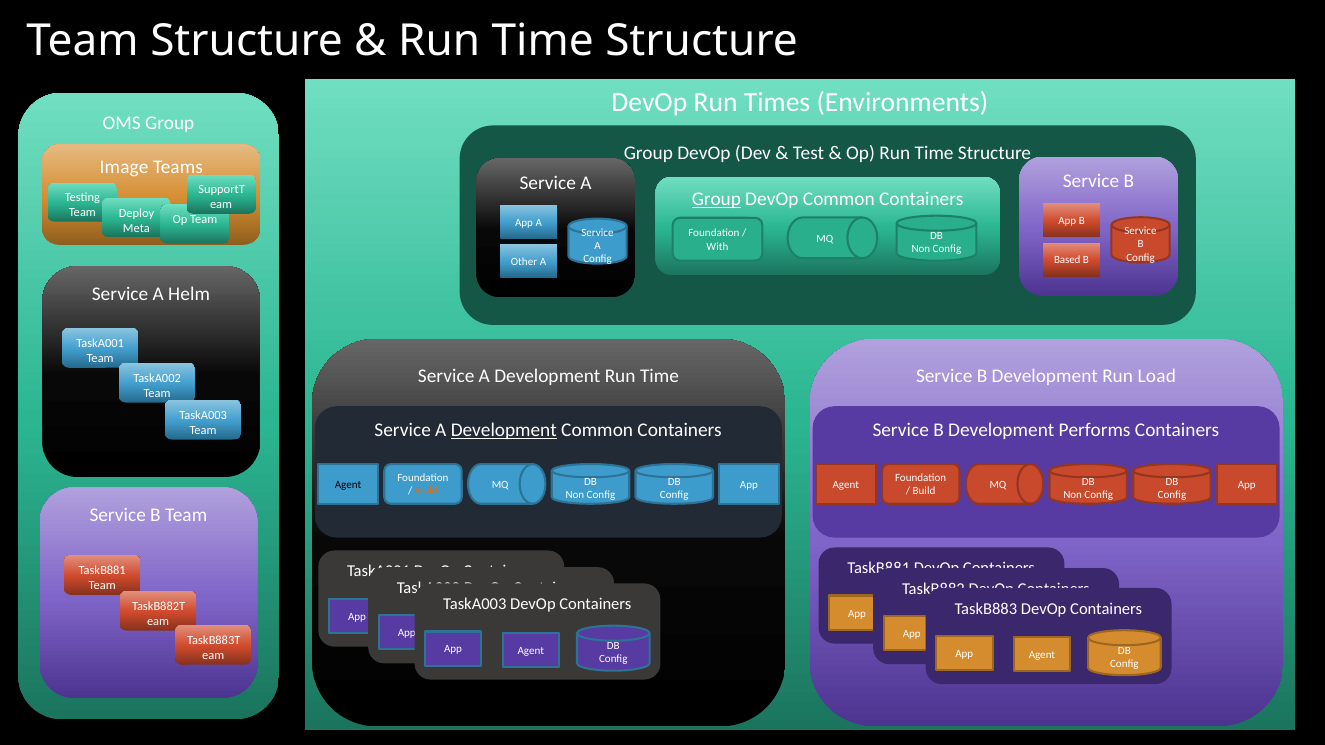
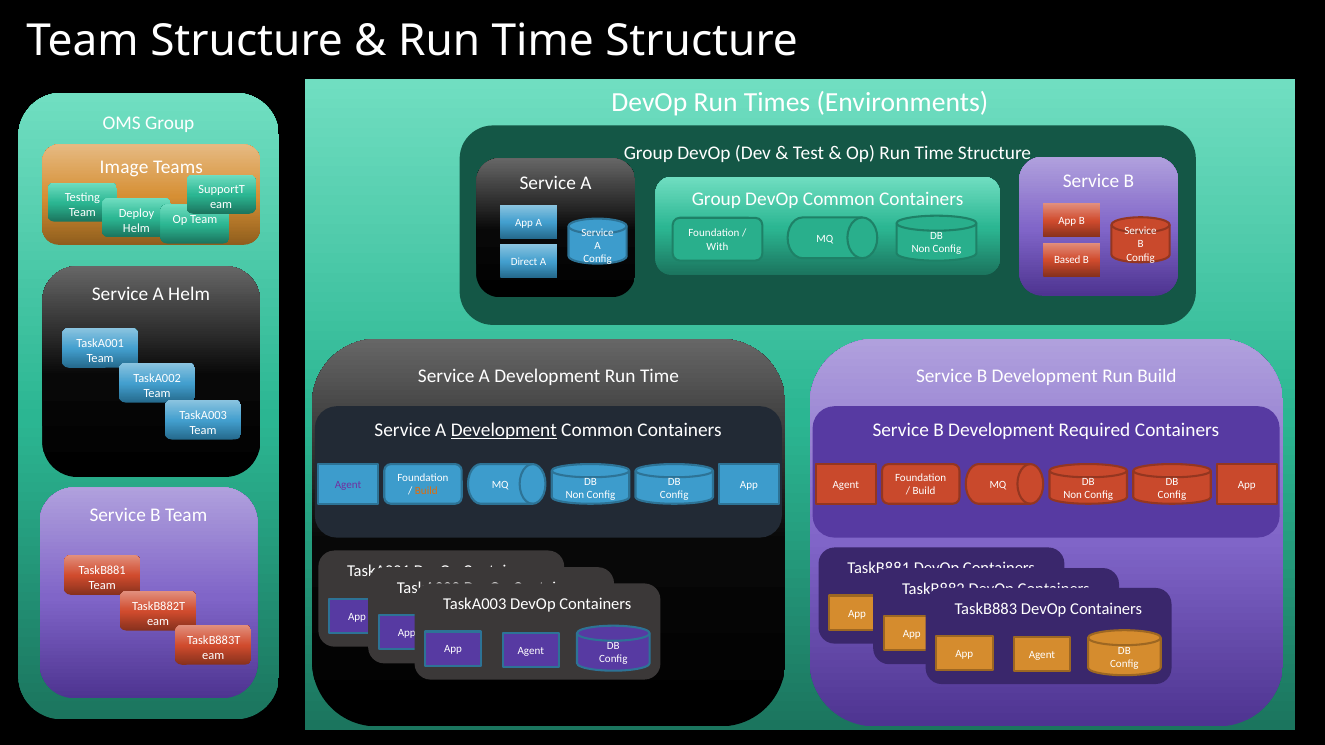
Group underline: present -> none (716, 199)
Meta: Meta -> Helm (136, 228)
Other: Other -> Direct (524, 262)
Run Load: Load -> Build (1157, 376)
Performs: Performs -> Required (1095, 431)
Agent colour: black -> purple (348, 485)
